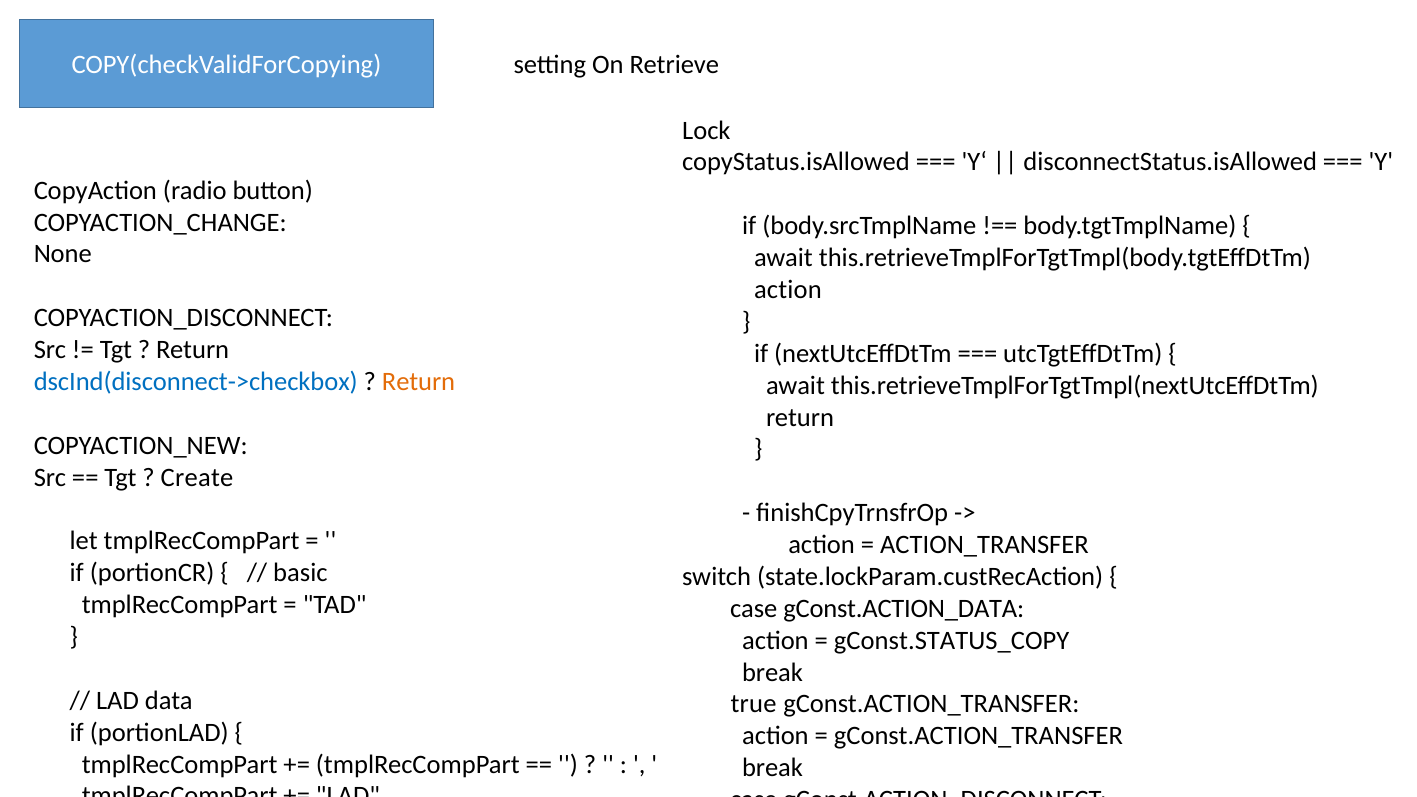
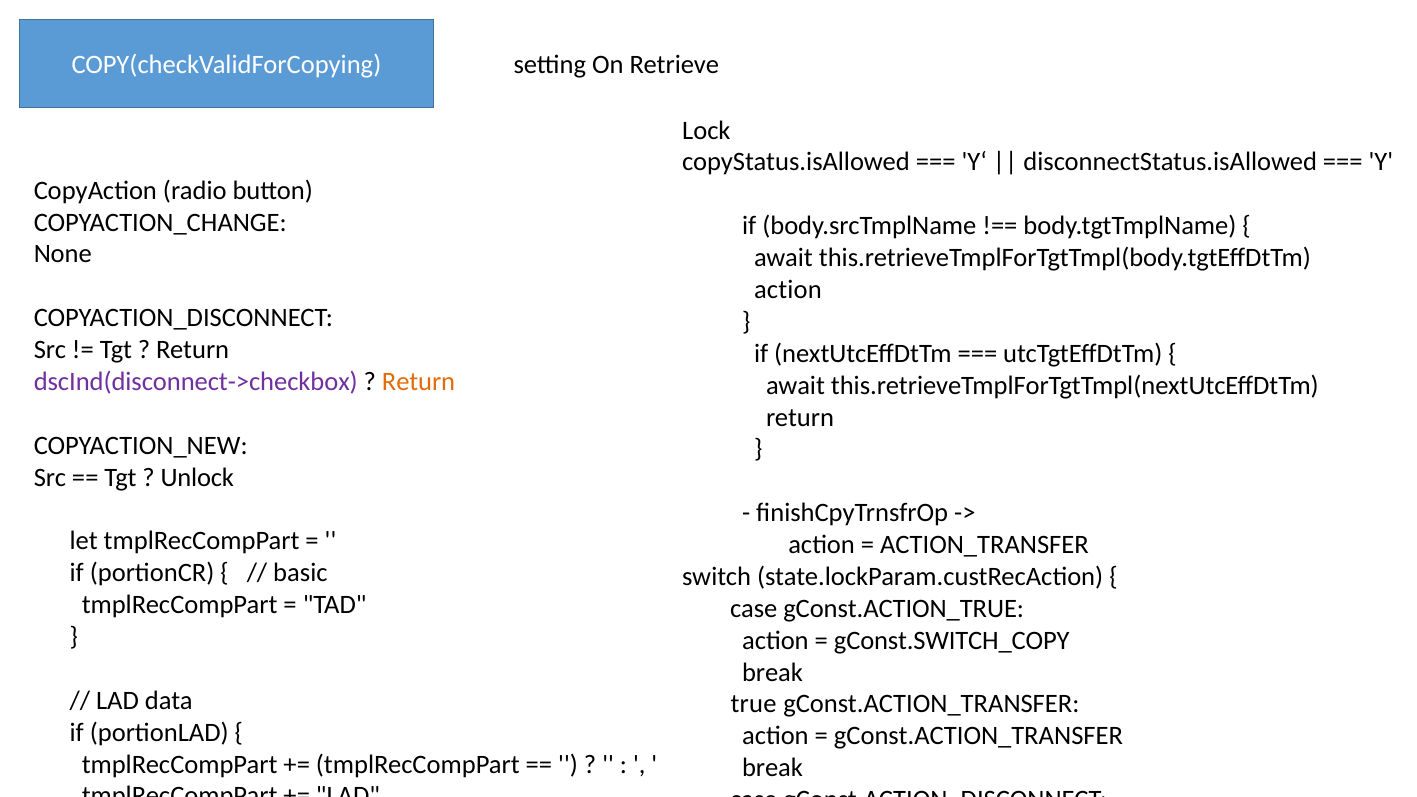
dscInd(disconnect->checkbox colour: blue -> purple (196, 382)
Create: Create -> Unlock (197, 477)
gConst.ACTION_DATA: gConst.ACTION_DATA -> gConst.ACTION_TRUE (904, 609)
gConst.STATUS_COPY: gConst.STATUS_COPY -> gConst.SWITCH_COPY (952, 640)
